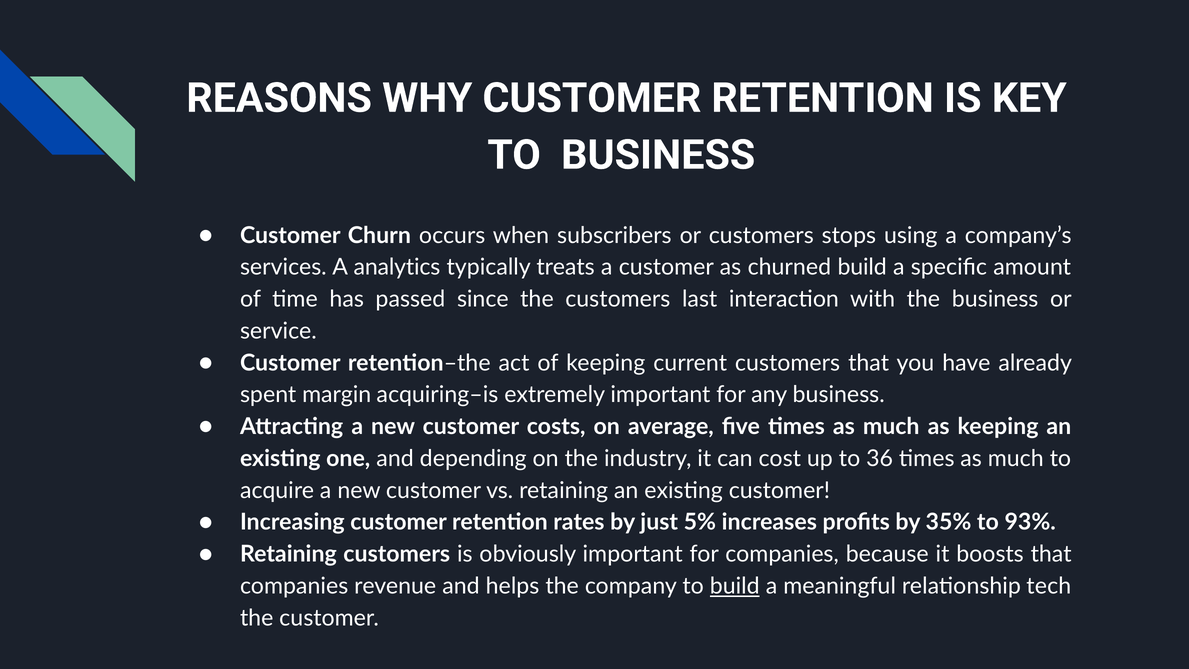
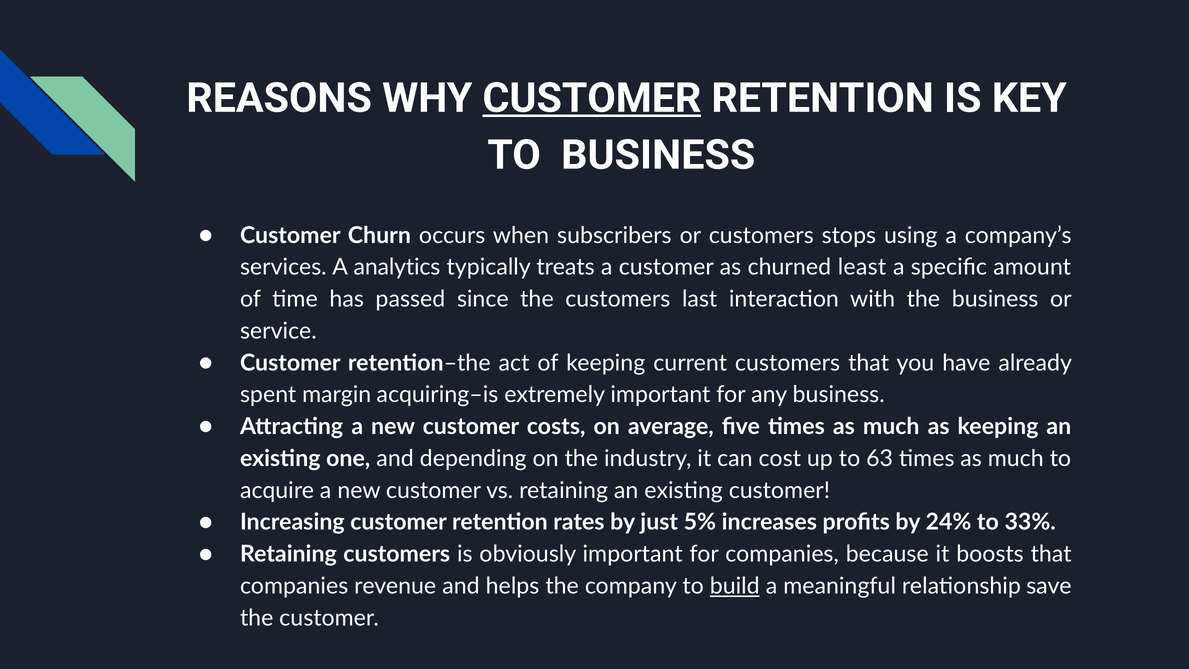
CUSTOMER underline: none -> present (592, 98)
churned build: build -> least (862, 267)
36: 36 -> 63 (880, 458)
35%: 35% -> 24% (948, 522)
93%: 93% -> 33% (1030, 522)
tech: tech -> save (1049, 586)
